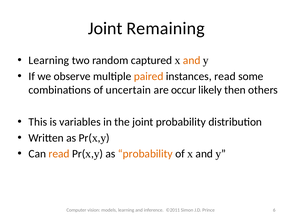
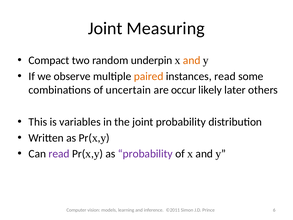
Remaining: Remaining -> Measuring (166, 28)
Learning: Learning -> Compact (49, 60)
captured: captured -> underpin (152, 60)
then: then -> later (235, 90)
read colour: orange -> purple (59, 154)
probability colour: orange -> purple (145, 154)
